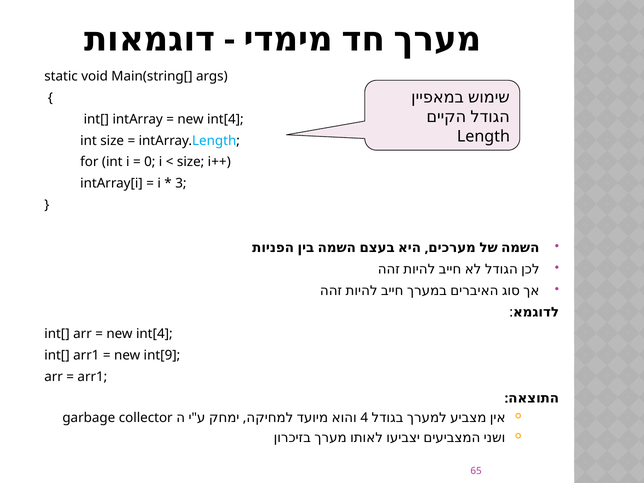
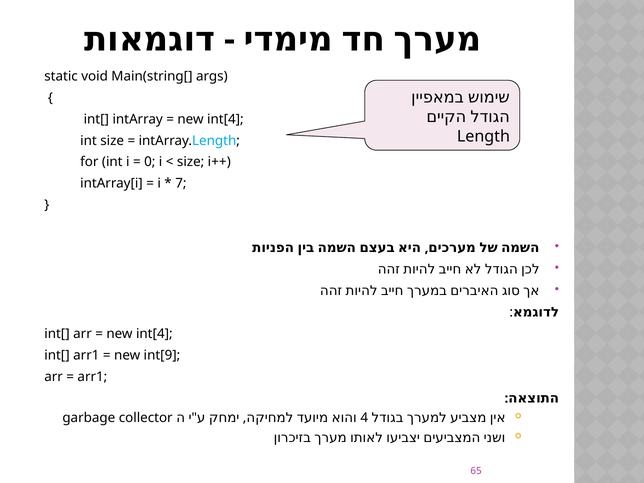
3: 3 -> 7 (181, 184)
